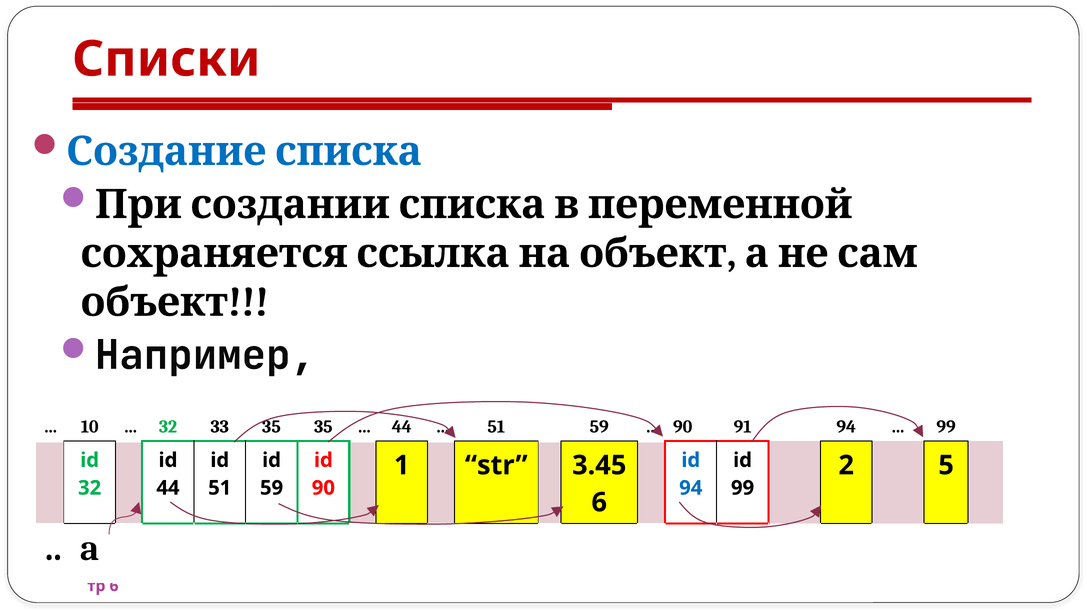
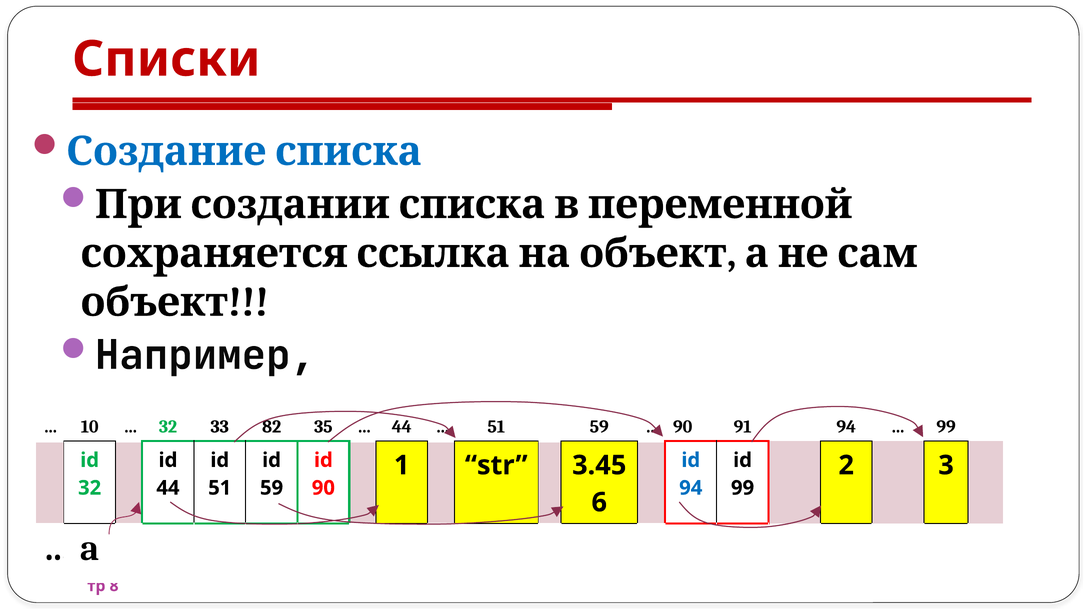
33 35: 35 -> 82 (272, 427)
5: 5 -> 3 (946, 466)
6: 6 -> 8 (114, 586)
